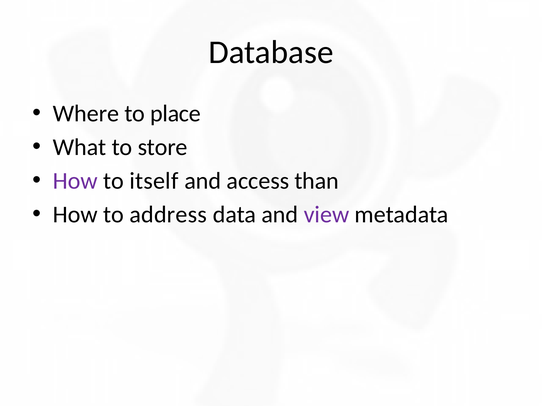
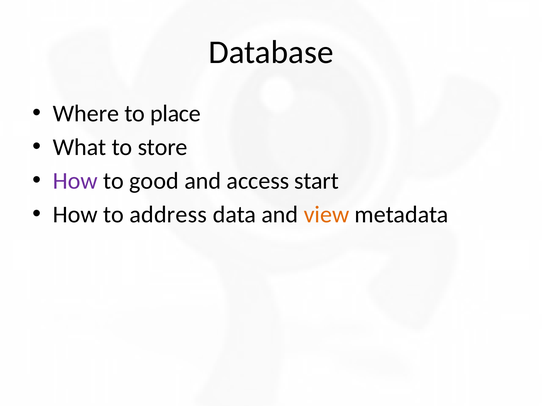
itself: itself -> good (154, 181)
than: than -> start (317, 181)
view colour: purple -> orange (326, 215)
